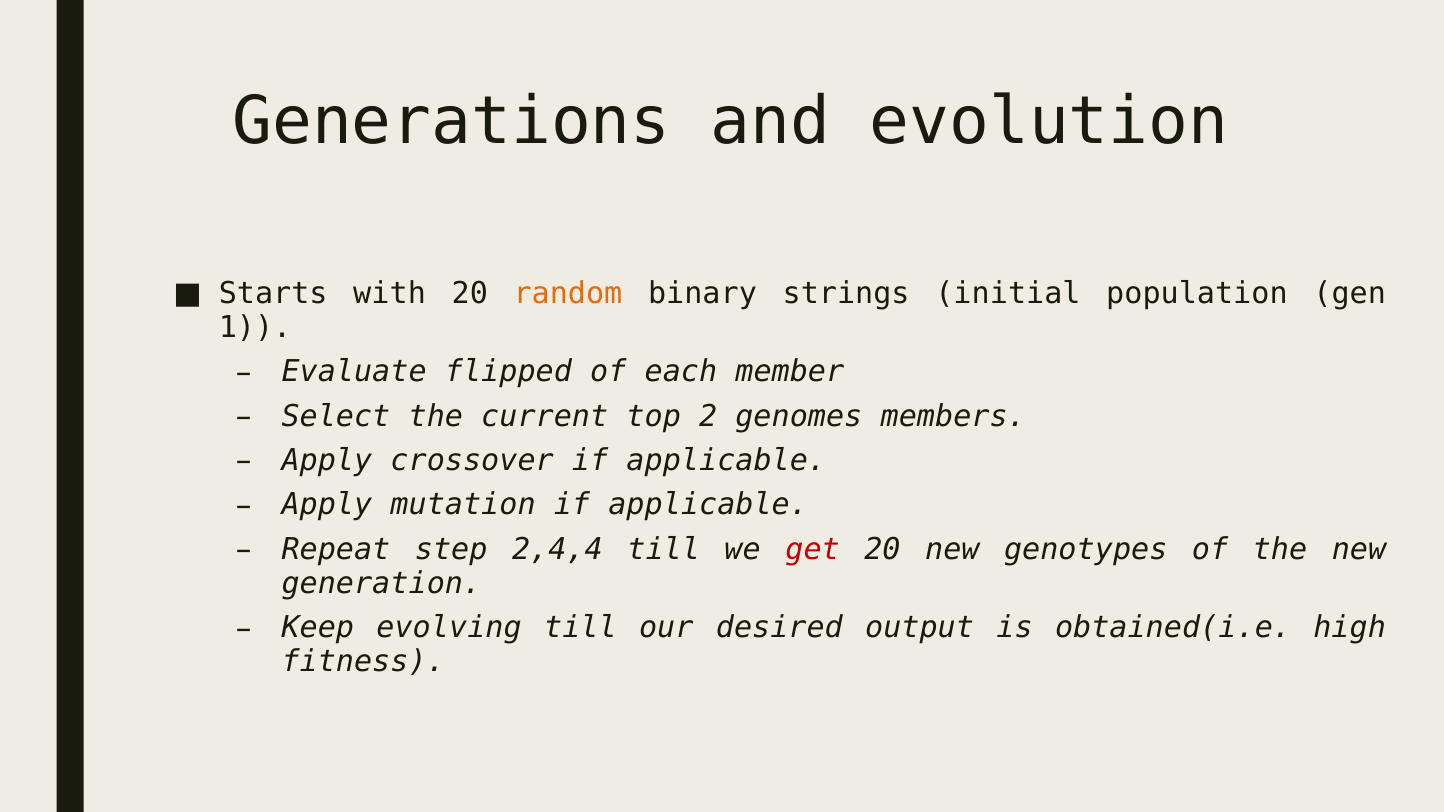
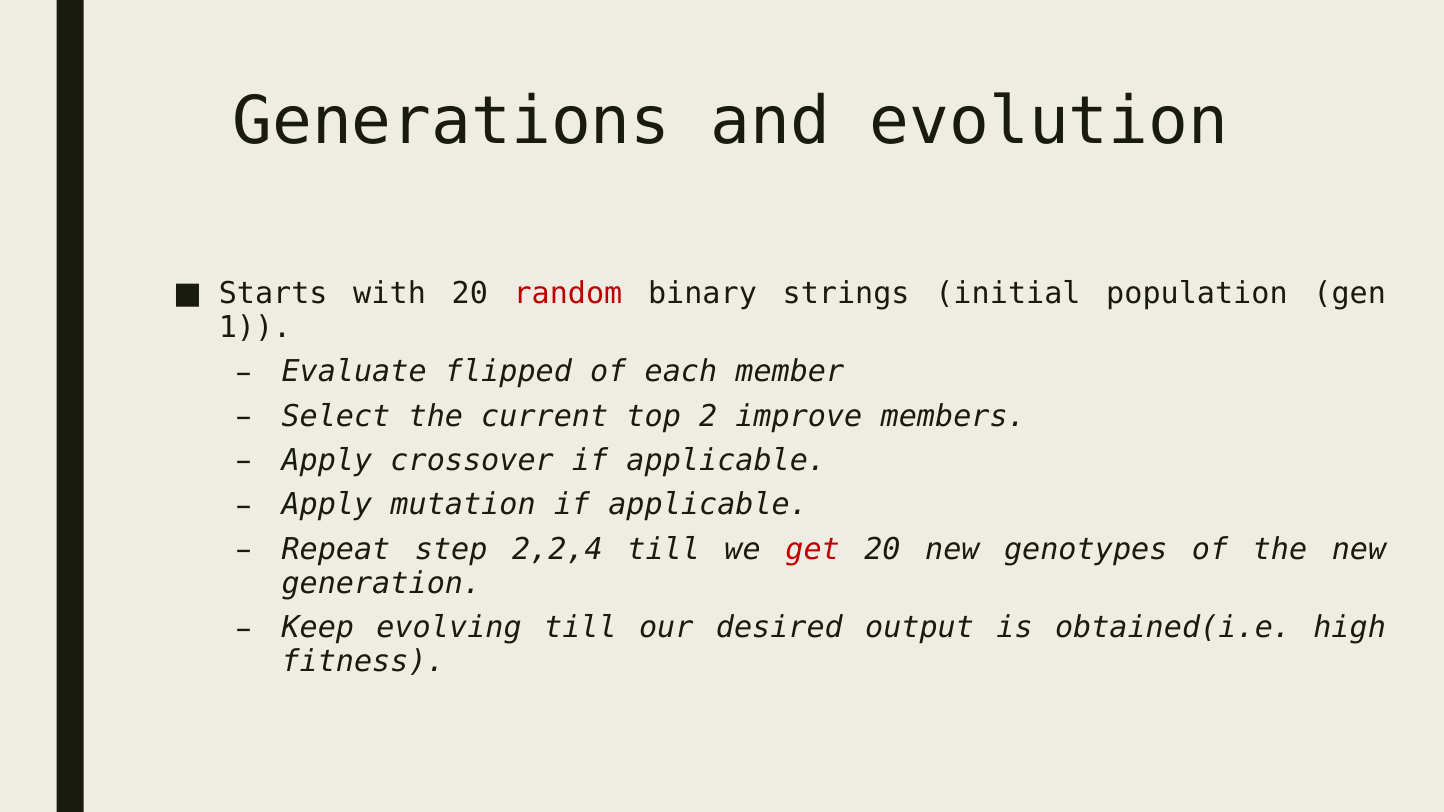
random colour: orange -> red (568, 293)
genomes: genomes -> improve (799, 416)
2,4,4: 2,4,4 -> 2,2,4 (557, 550)
